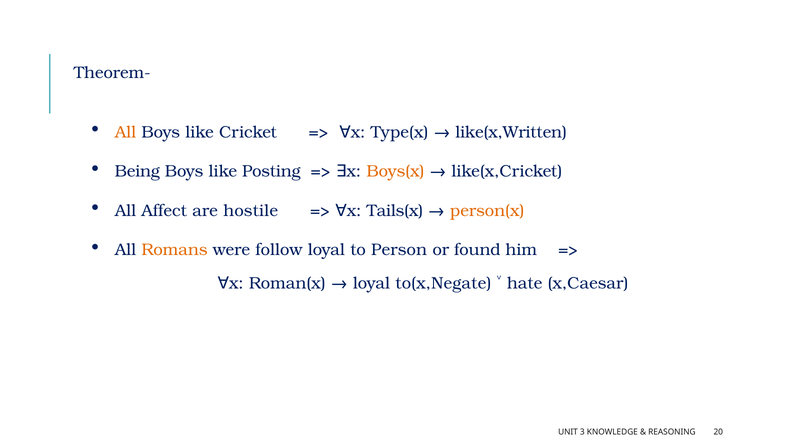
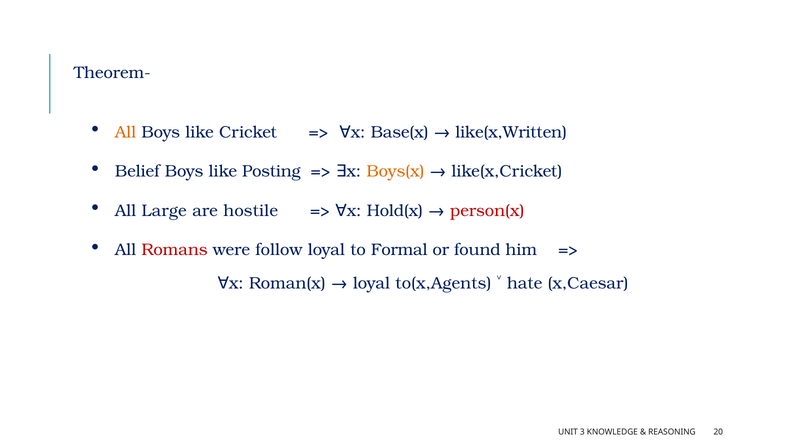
Type(x: Type(x -> Base(x (400, 132)
Being: Being -> Belief (137, 171)
Affect: Affect -> Large (164, 210)
Tails(x: Tails(x -> Hold(x (395, 210)
person(x colour: orange -> red (487, 210)
Romans colour: orange -> red (175, 250)
Person: Person -> Formal (399, 250)
to(x,Negate: to(x,Negate -> to(x,Agents (443, 283)
